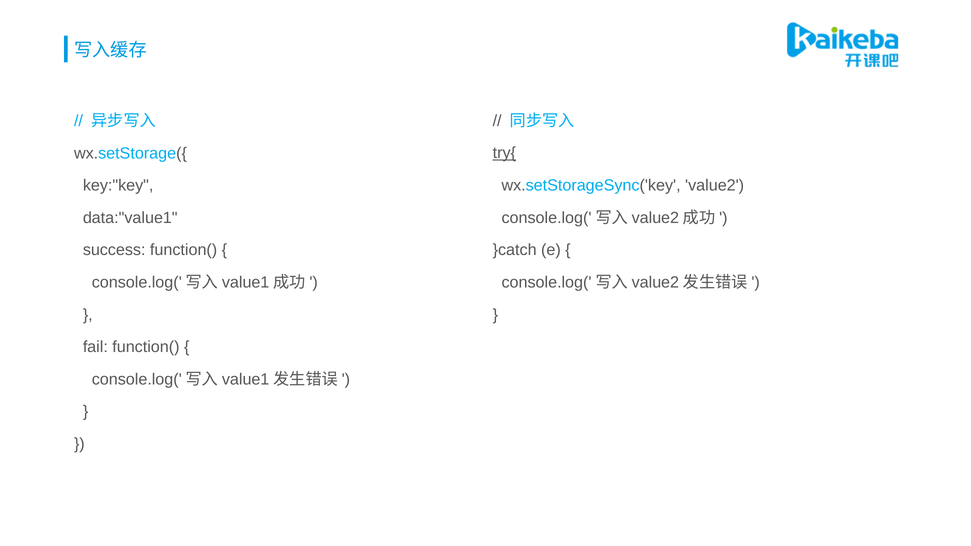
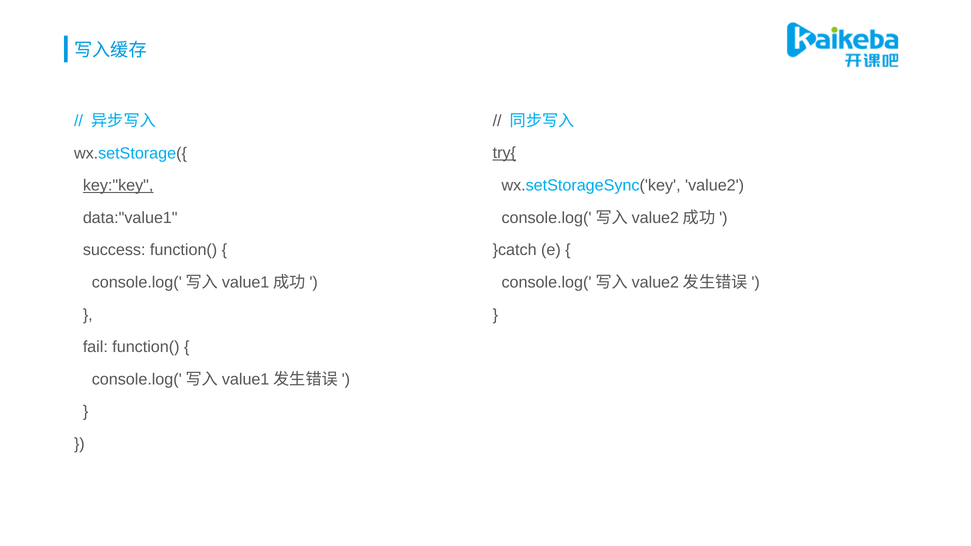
key:"key underline: none -> present (118, 186)
